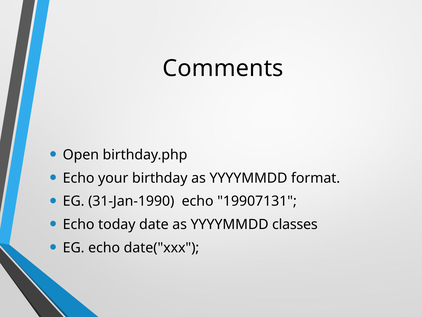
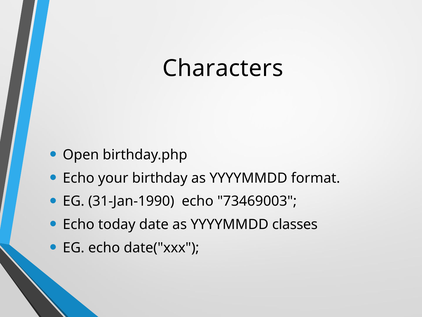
Comments: Comments -> Characters (223, 68)
19907131: 19907131 -> 73469003 (257, 201)
